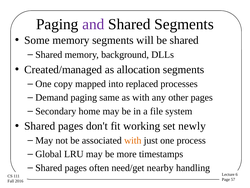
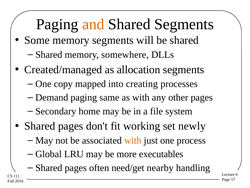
and colour: purple -> orange (93, 24)
background: background -> somewhere (125, 55)
replaced: replaced -> creating (142, 84)
timestamps: timestamps -> executables (161, 154)
